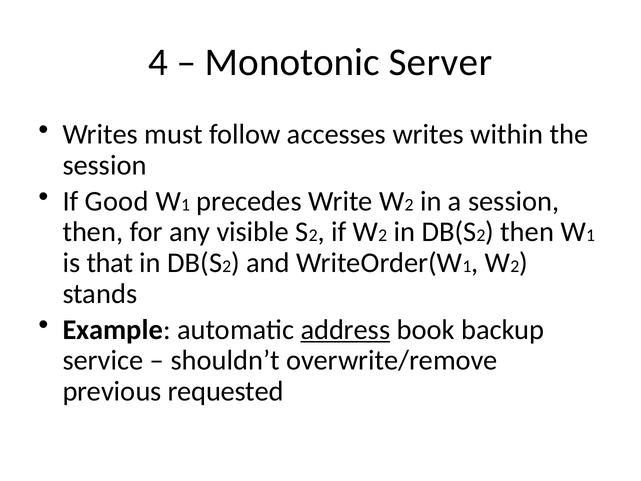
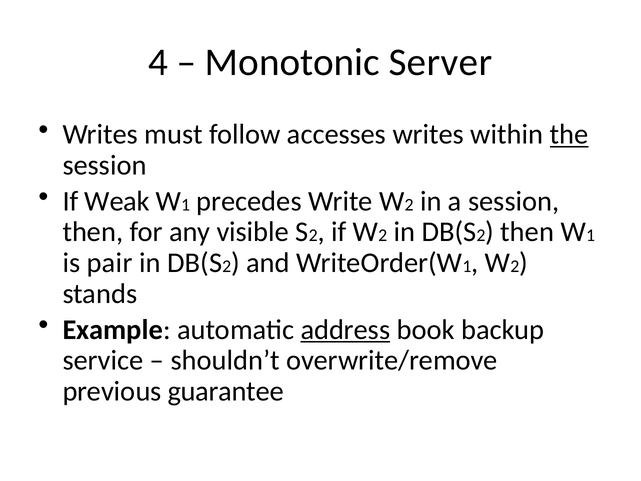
the underline: none -> present (569, 134)
Good: Good -> Weak (117, 201)
that: that -> pair (110, 263)
requested: requested -> guarantee (226, 391)
